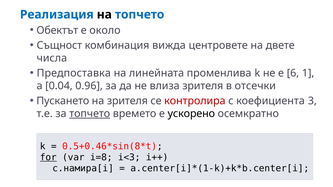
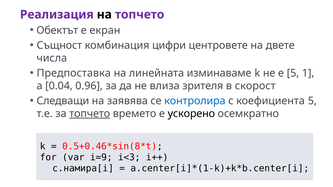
Реализация colour: blue -> purple (57, 15)
топчето colour: blue -> purple (140, 15)
около: около -> екран (105, 30)
вижда: вижда -> цифри (169, 45)
променлива: променлива -> изминаваме (219, 73)
е 6: 6 -> 5 (293, 73)
отсечки: отсечки -> скорост (255, 86)
Пускането: Пускането -> Следващи (63, 101)
на зрителя: зрителя -> заявява (127, 101)
контролира colour: red -> blue (195, 101)
коефициента 3: 3 -> 5 (312, 101)
for underline: present -> none (48, 158)
i=8: i=8 -> i=9 (101, 158)
